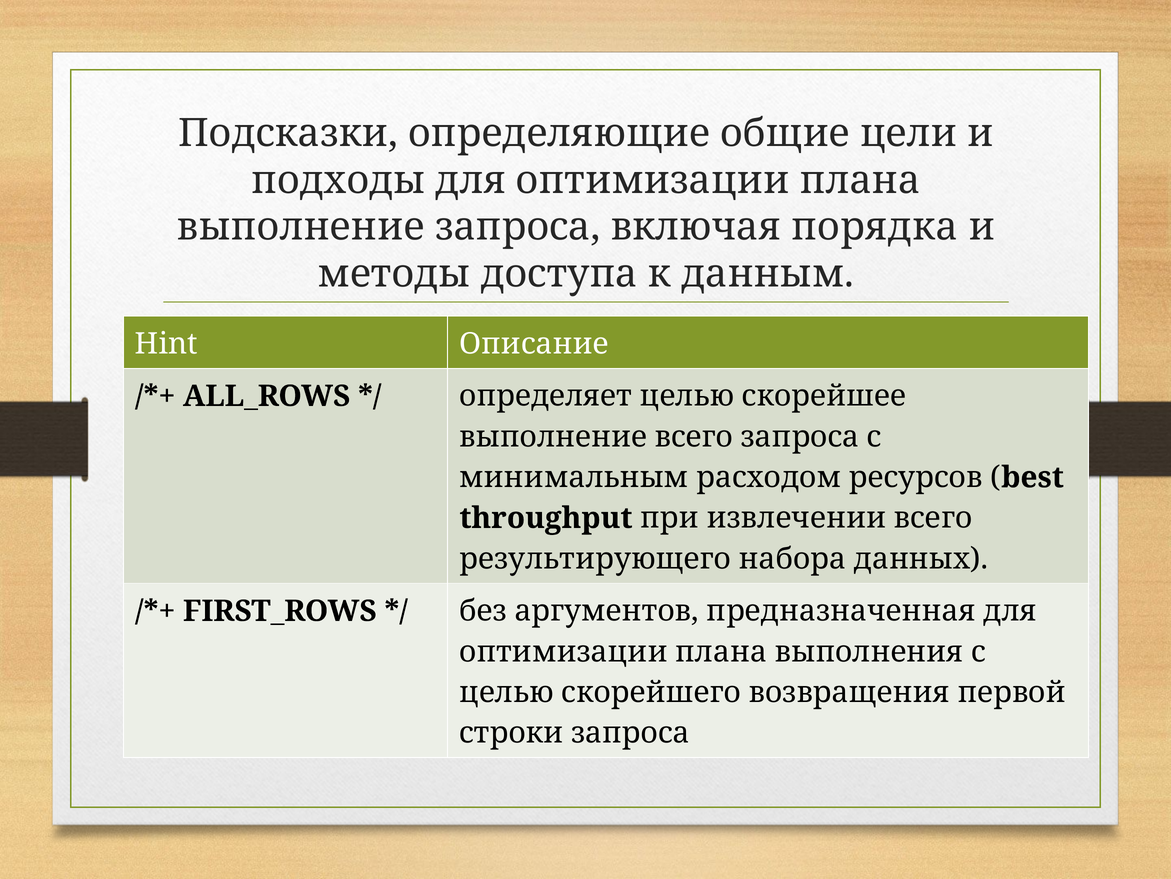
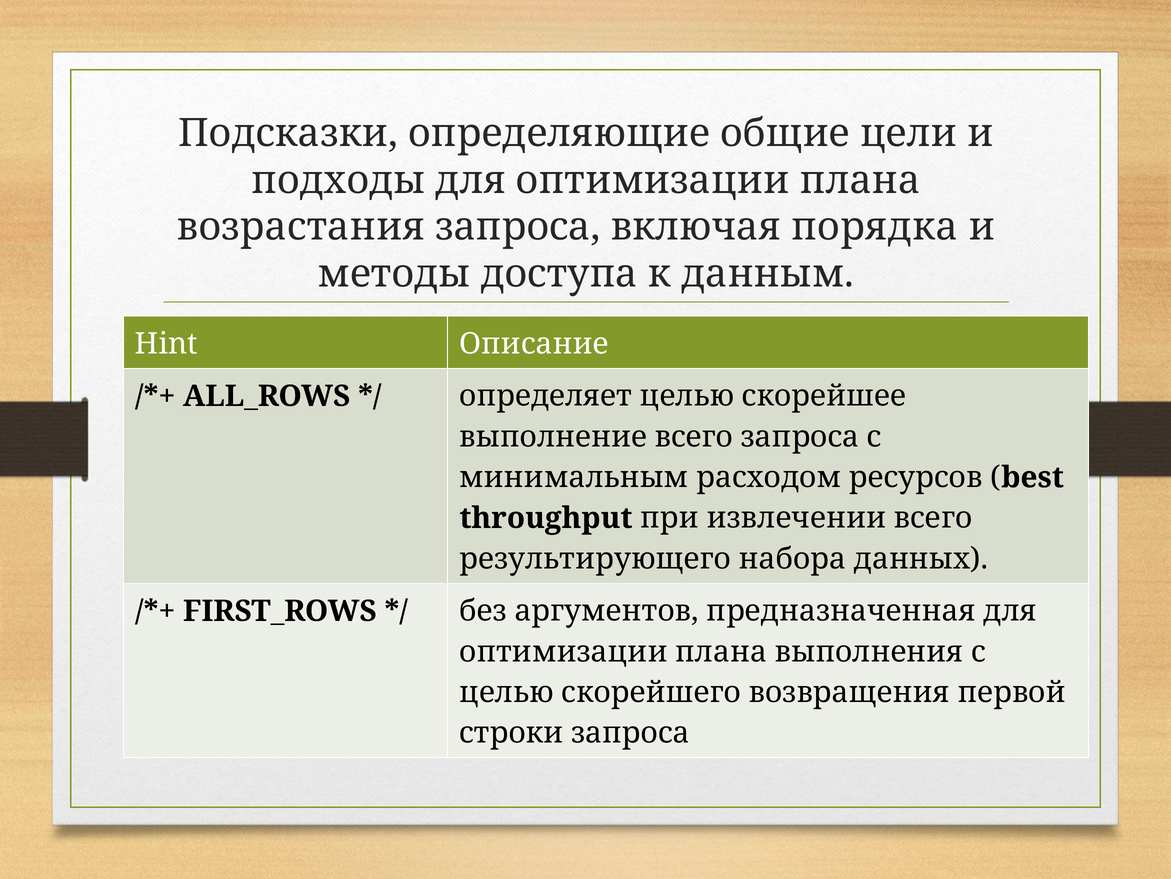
выполнение: выполнение -> возрастания (301, 227)
